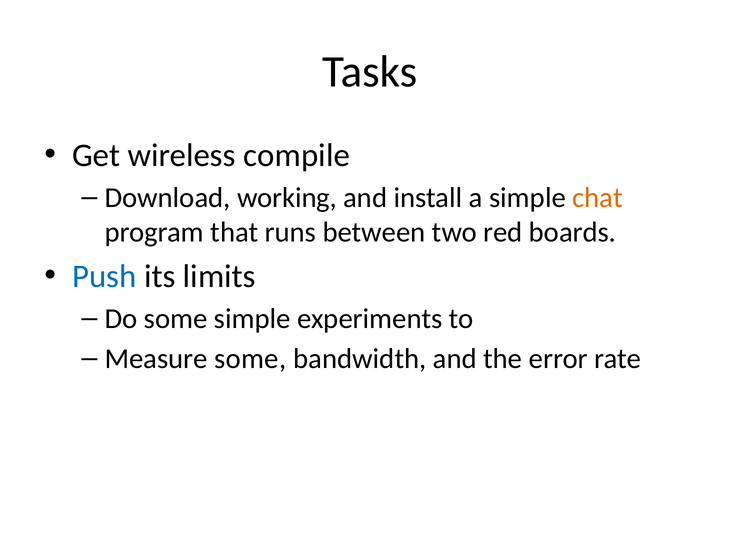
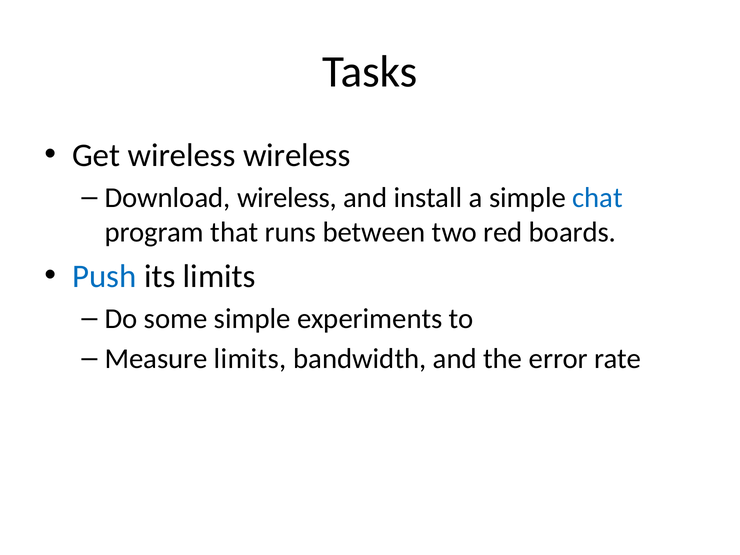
wireless compile: compile -> wireless (297, 155)
Download working: working -> wireless (287, 198)
chat colour: orange -> blue (598, 198)
Measure some: some -> limits (250, 359)
